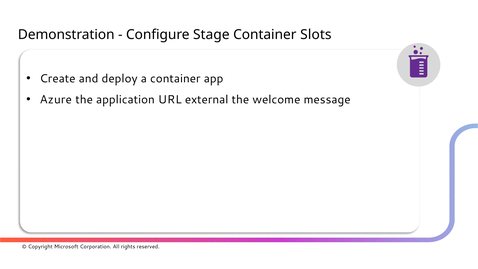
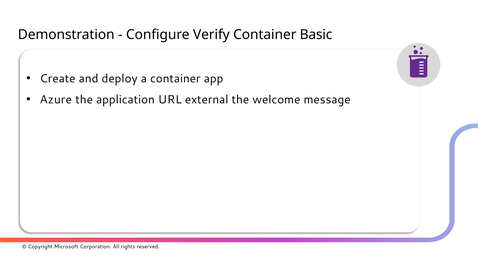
Stage: Stage -> Verify (211, 34)
Slots: Slots -> Basic (316, 34)
